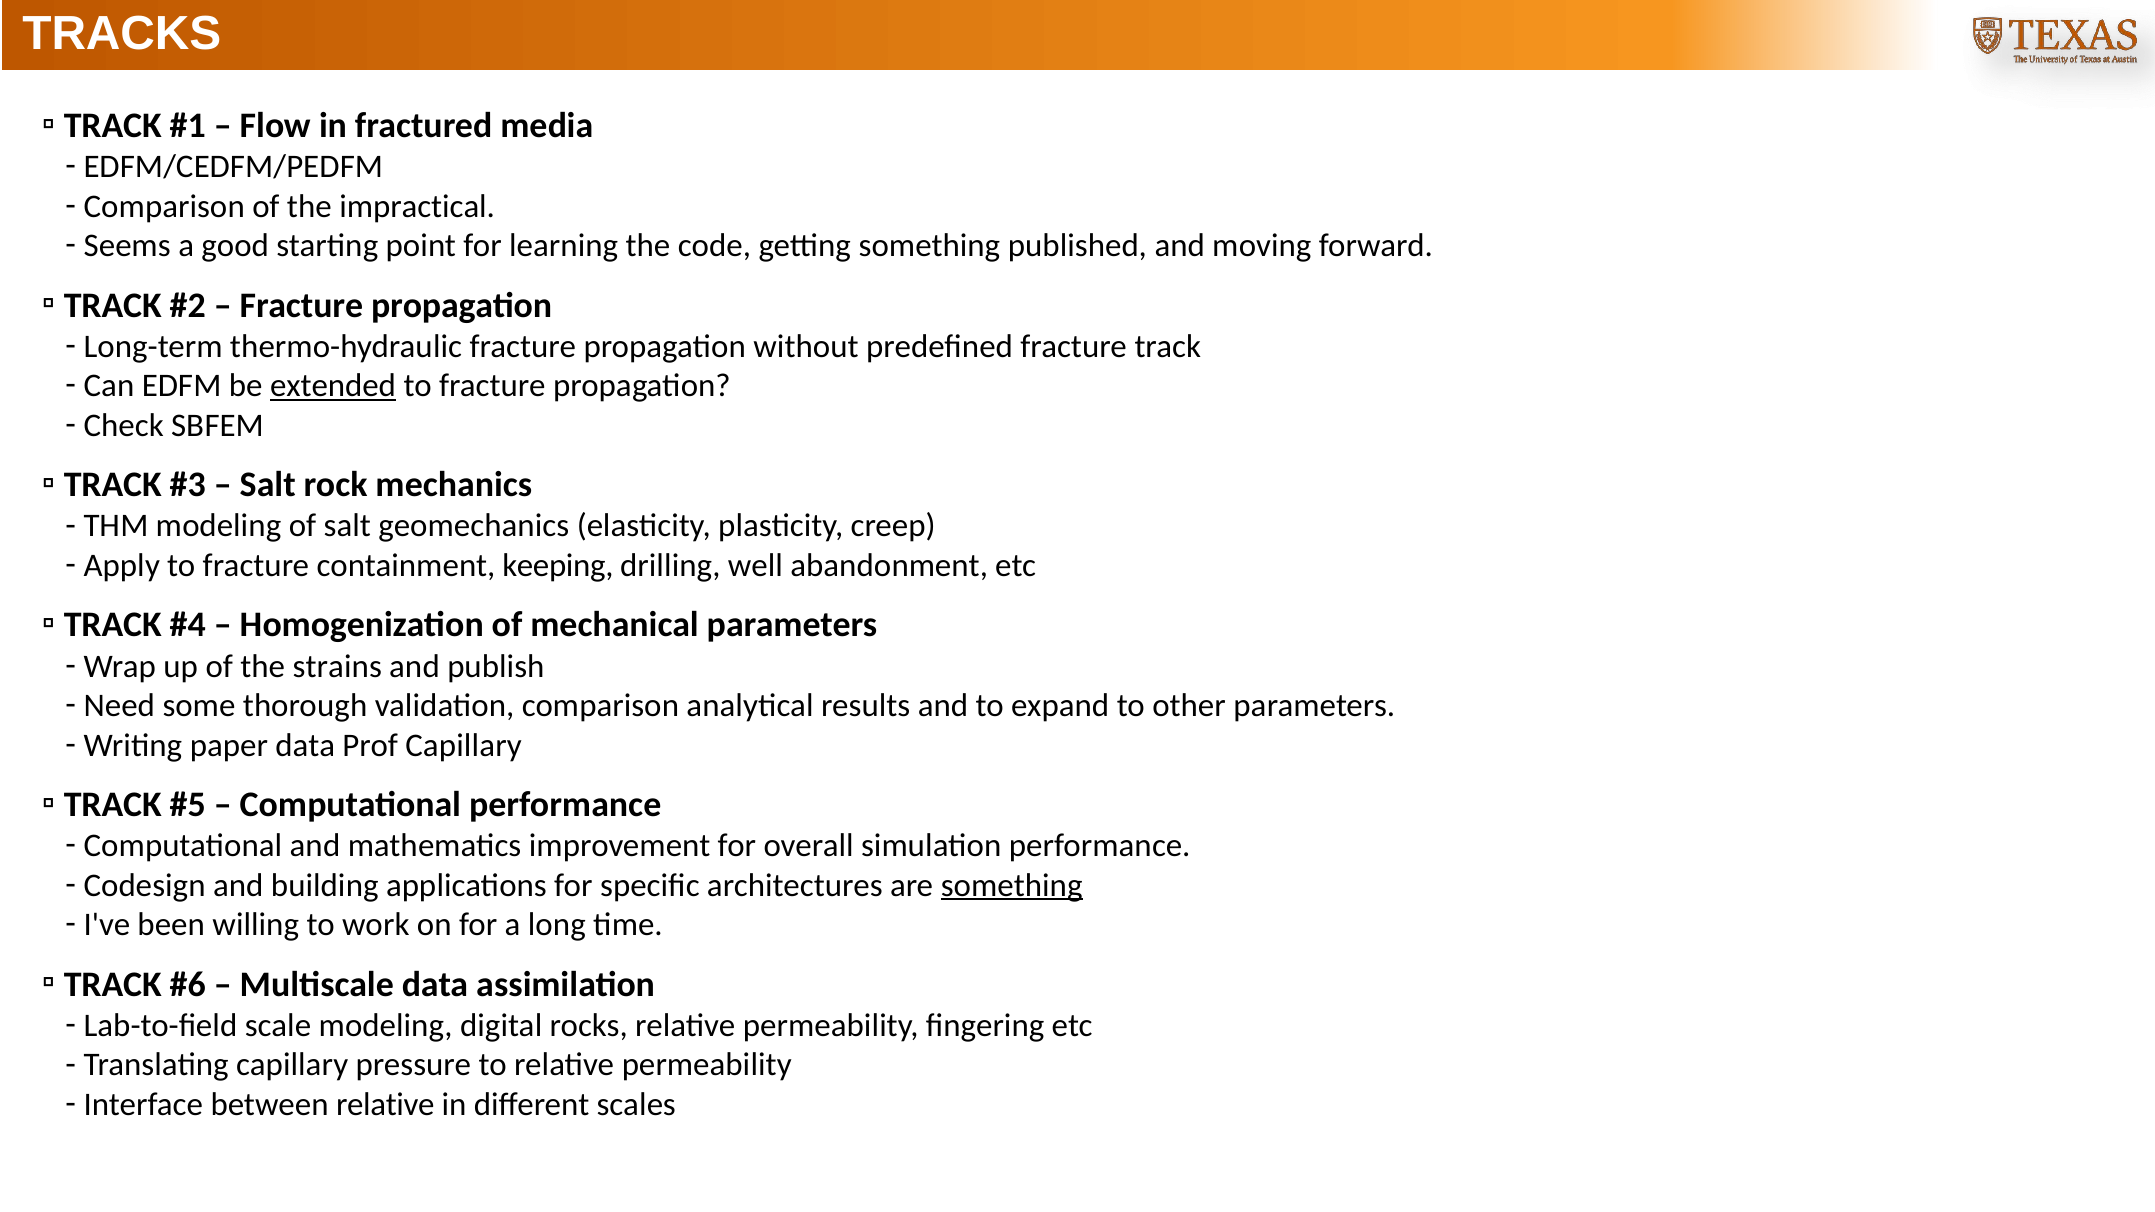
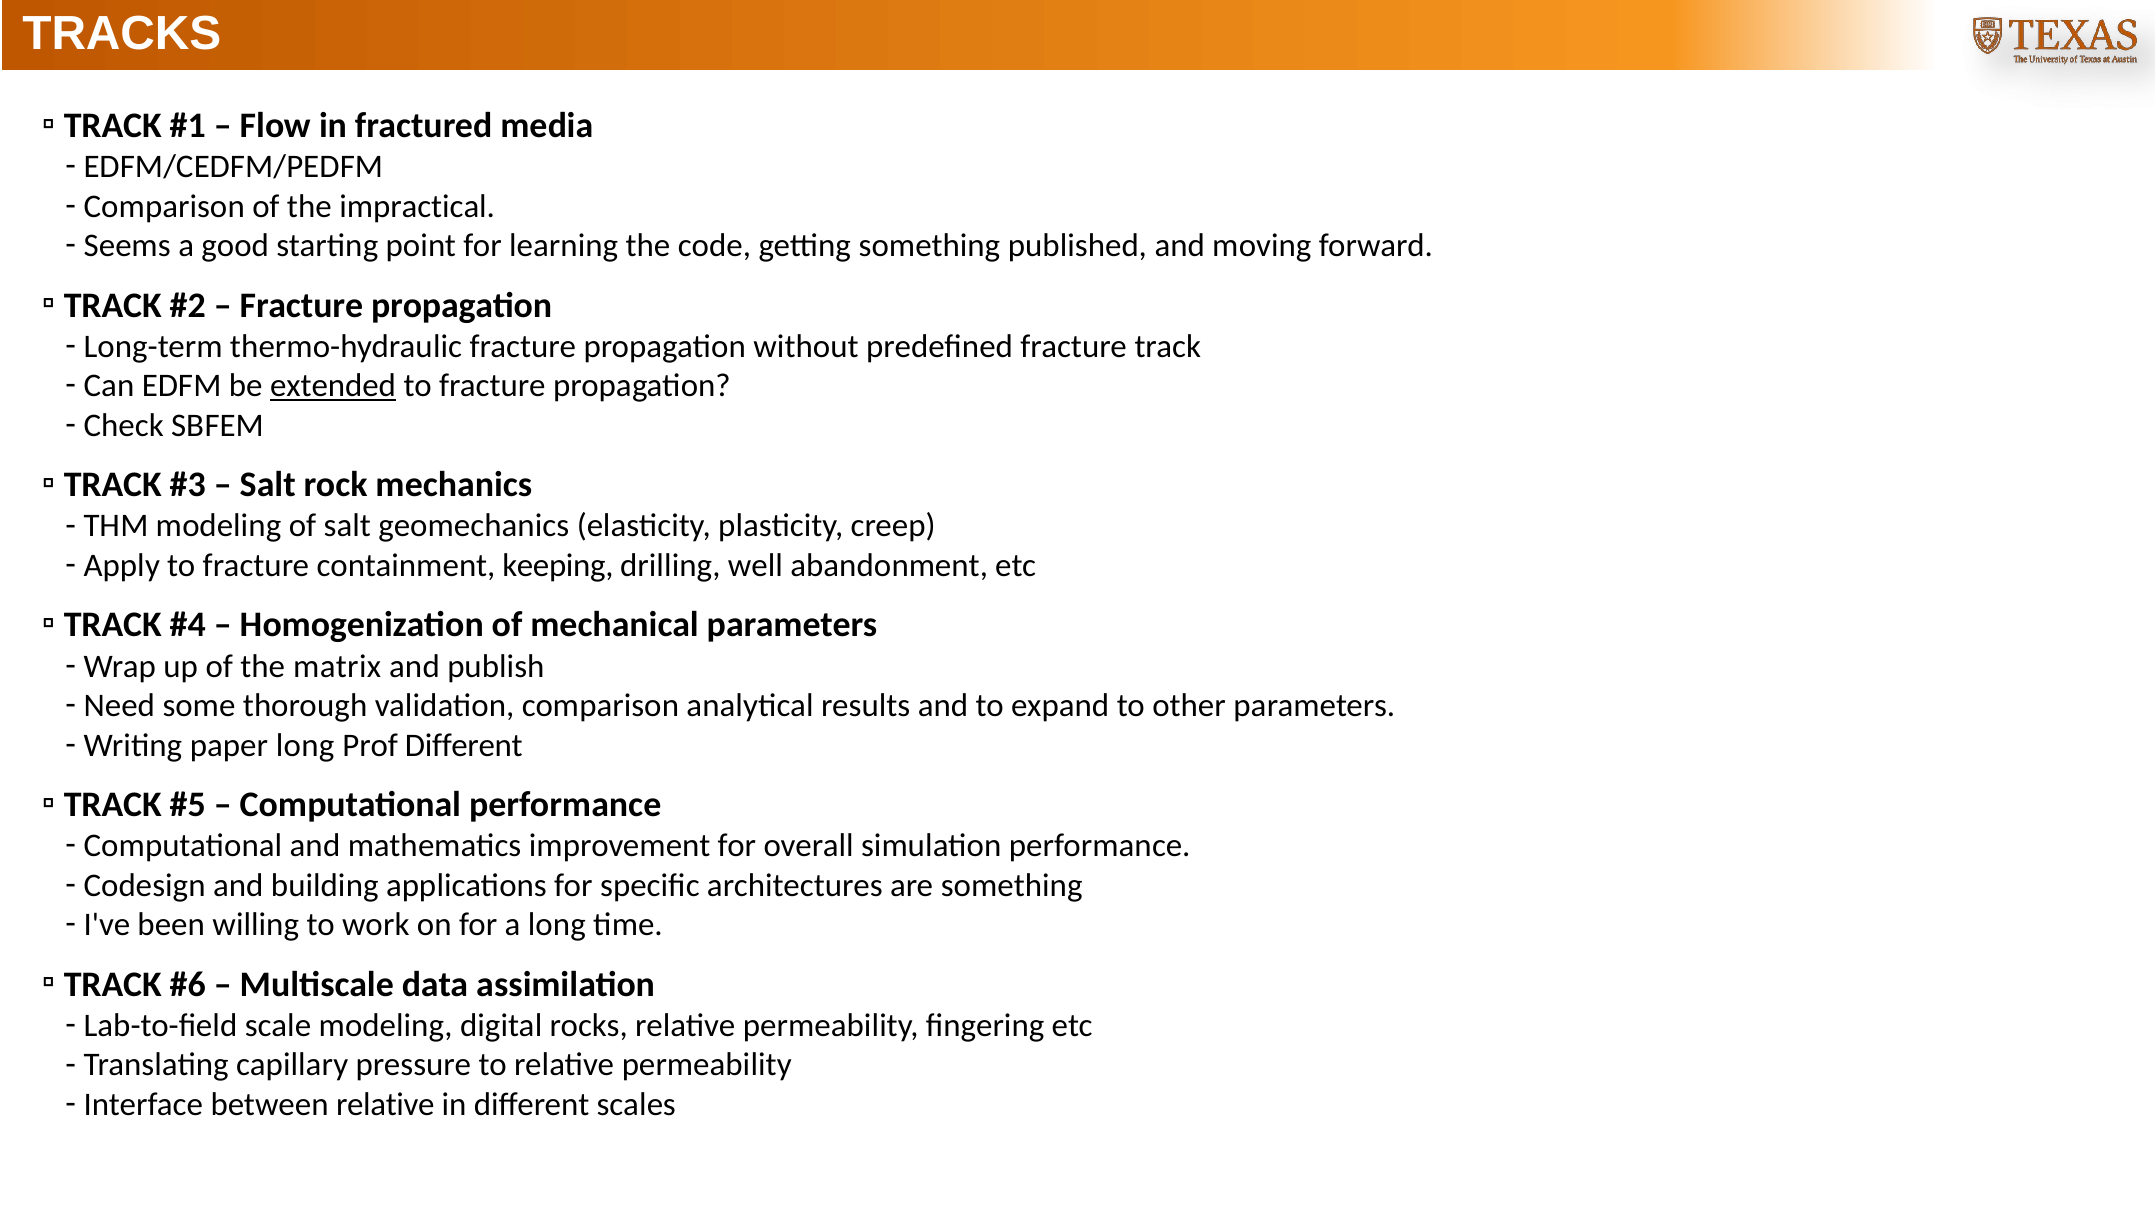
strains: strains -> matrix (337, 666)
paper data: data -> long (305, 745)
Prof Capillary: Capillary -> Different (464, 745)
something underline: present -> none (1012, 885)
